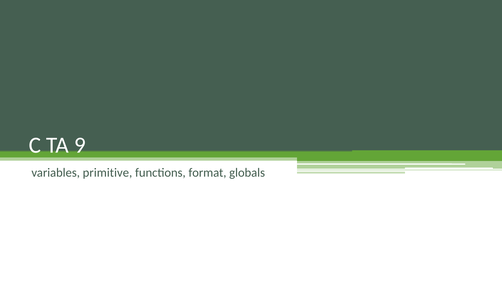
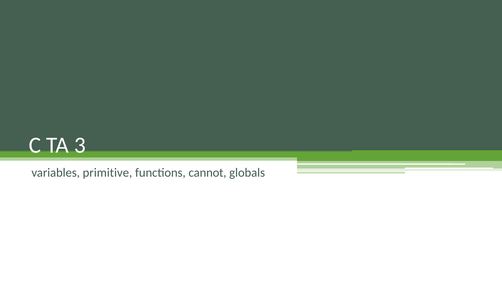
9: 9 -> 3 (80, 145)
format: format -> cannot (207, 172)
